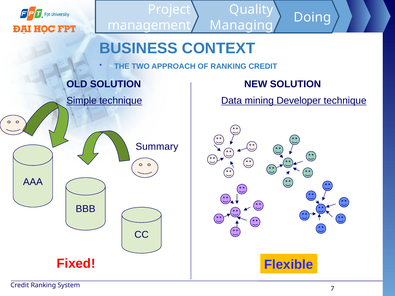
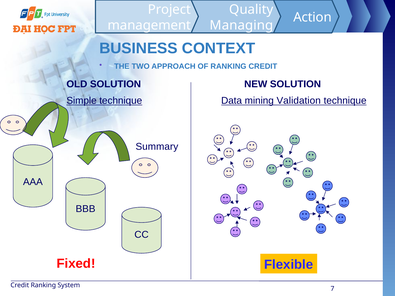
Doing: Doing -> Action (313, 17)
Developer: Developer -> Validation (299, 101)
